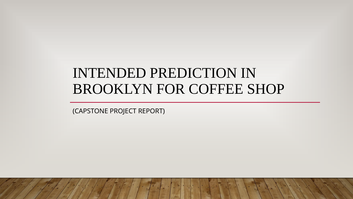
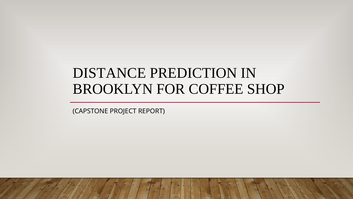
INTENDED: INTENDED -> DISTANCE (109, 73)
